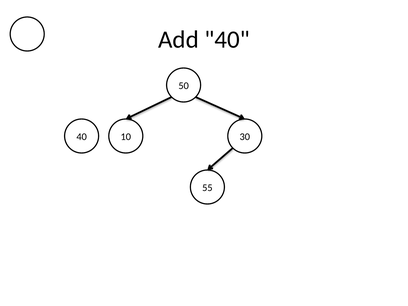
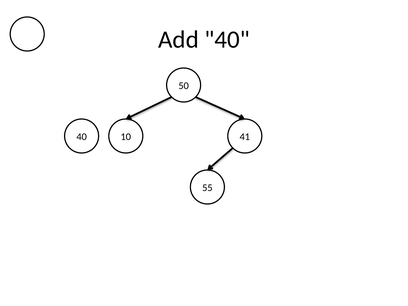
30: 30 -> 41 (245, 137)
